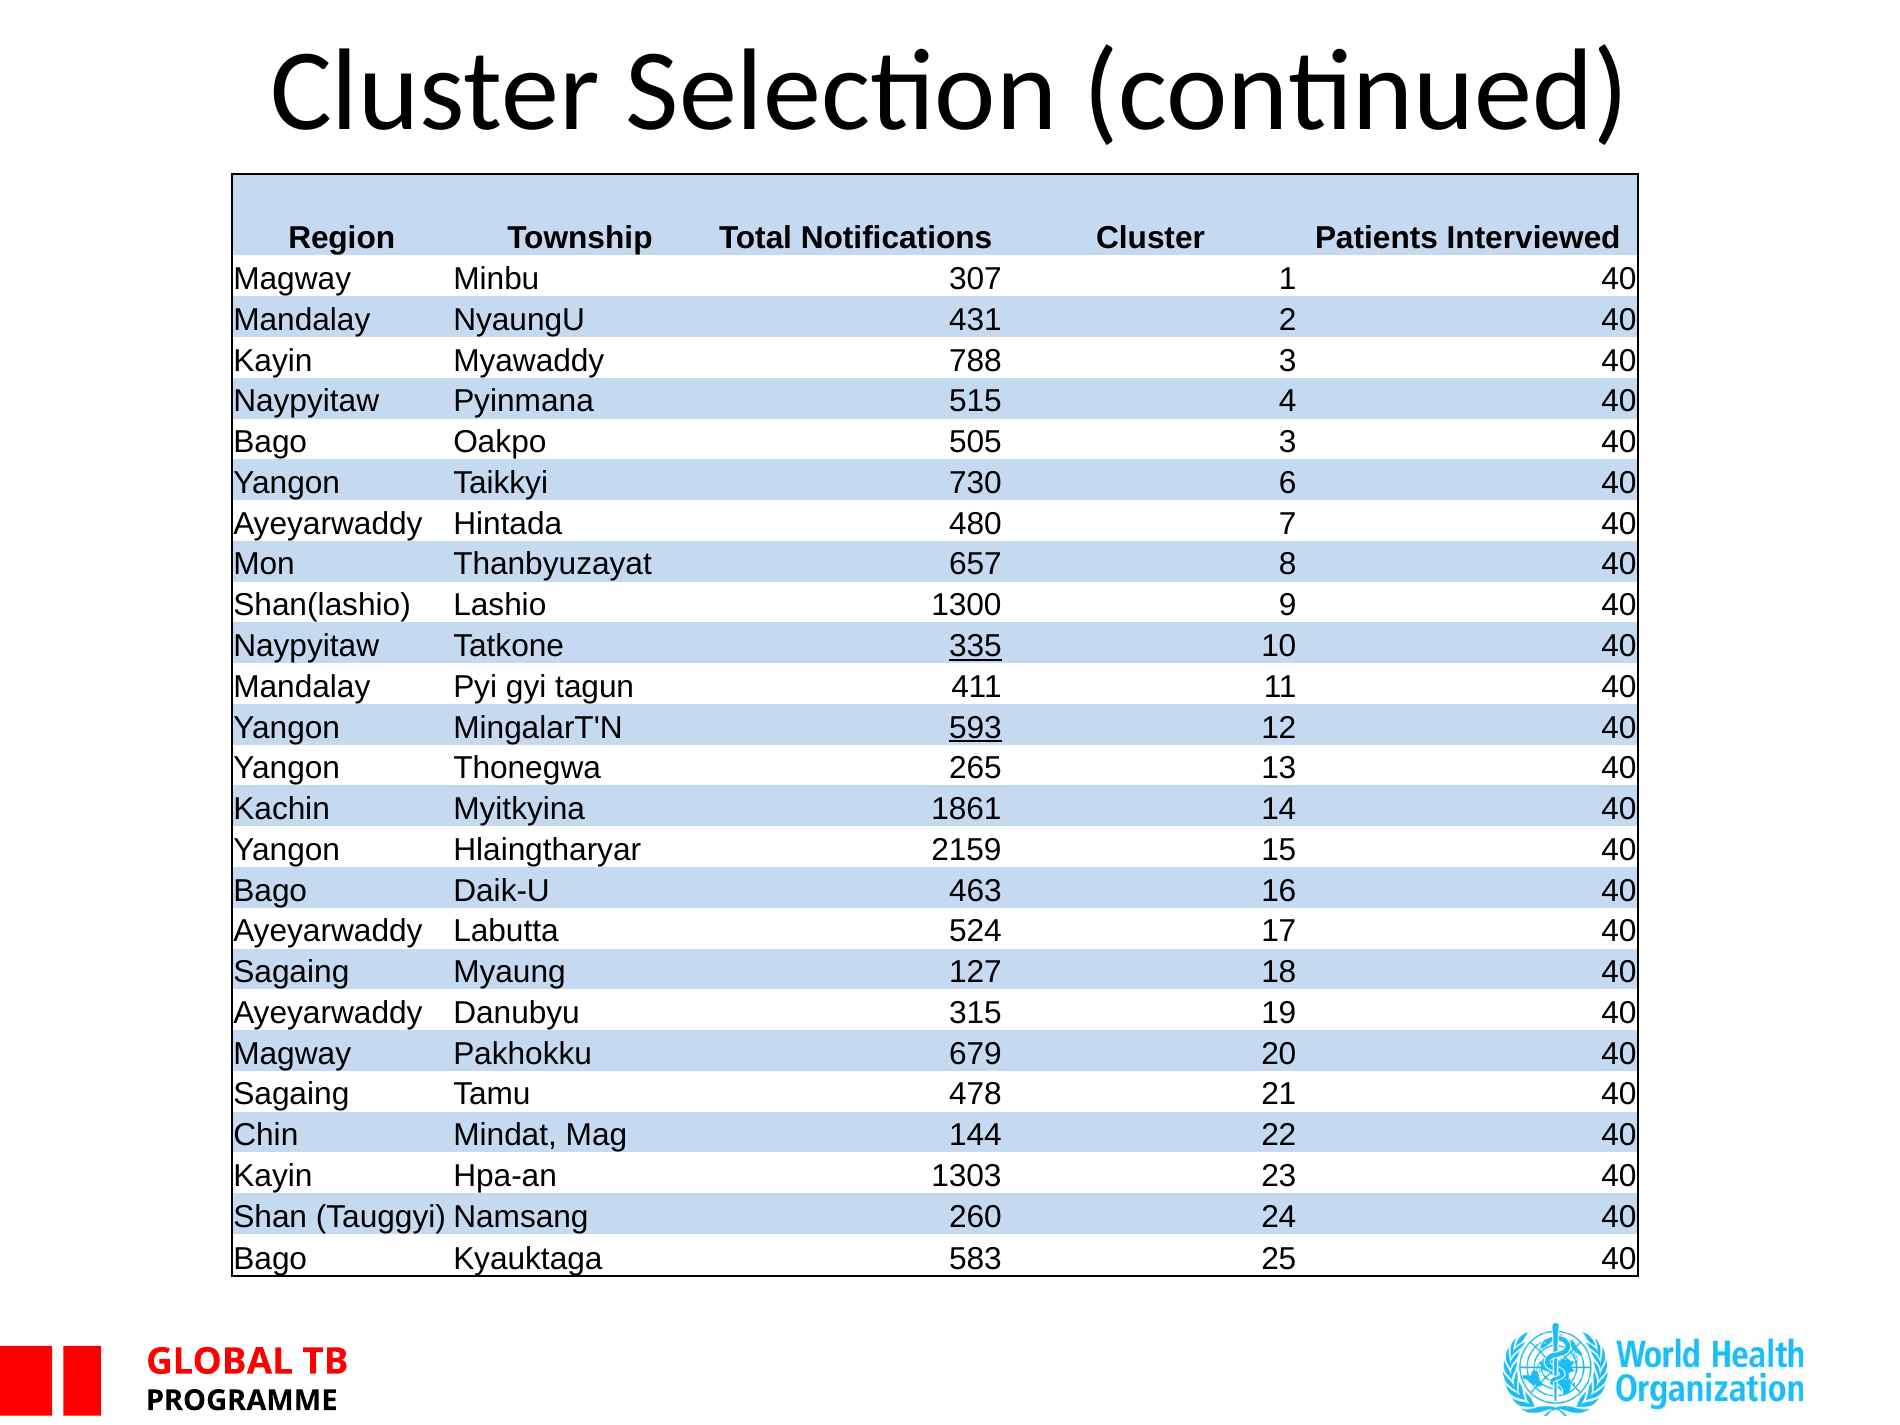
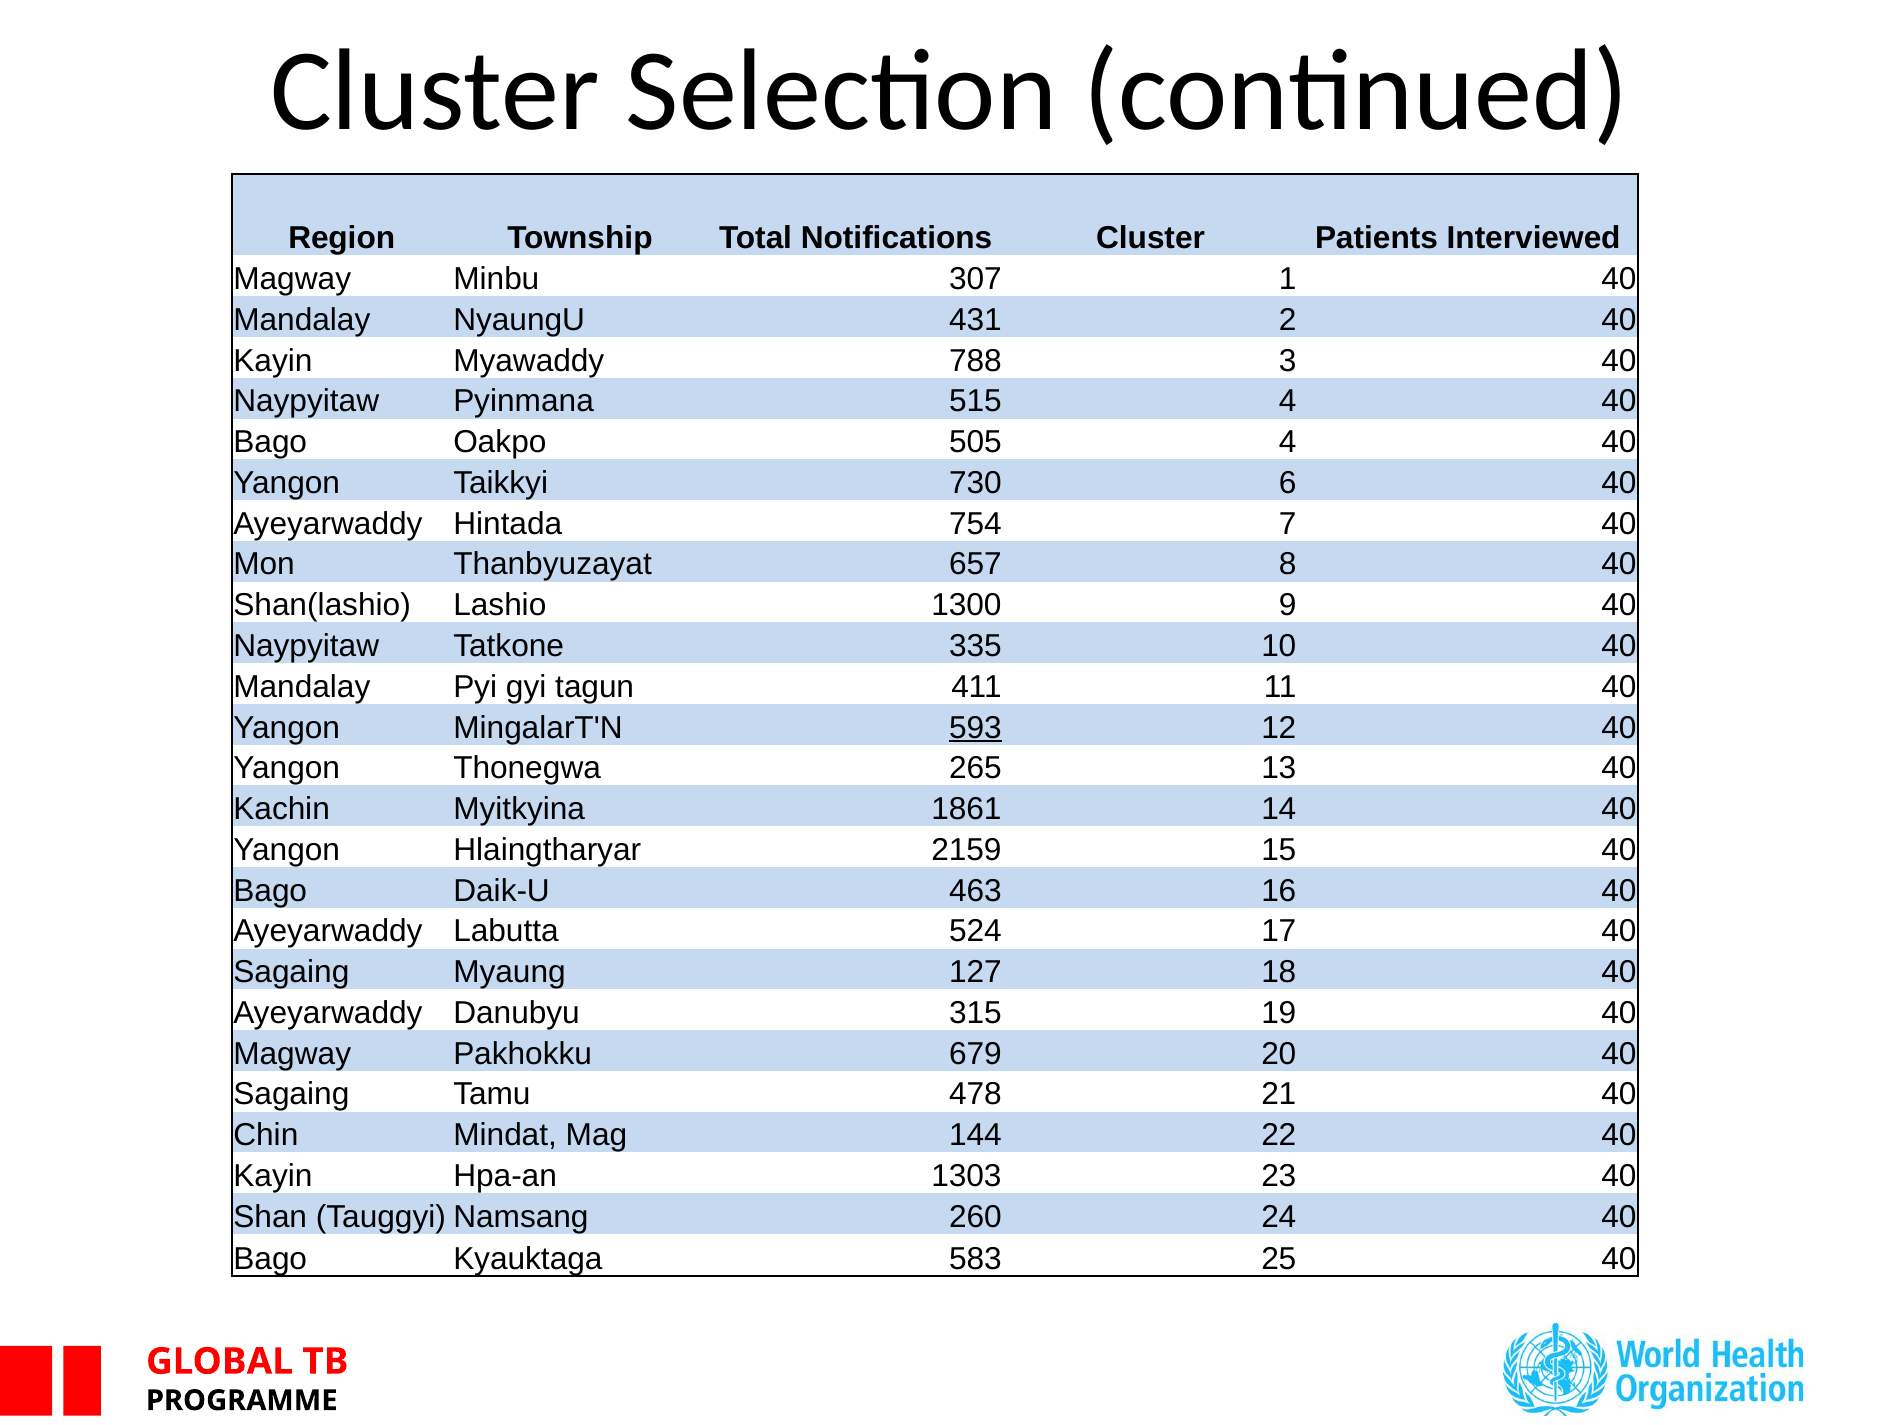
505 3: 3 -> 4 (1288, 442)
480: 480 -> 754 (975, 524)
335 underline: present -> none (975, 646)
